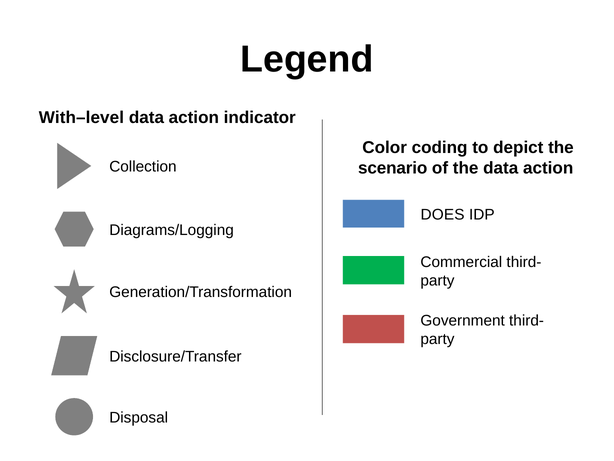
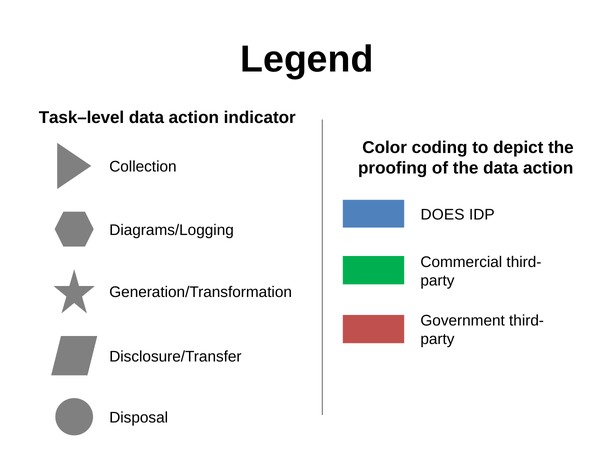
With–level: With–level -> Task–level (81, 117)
scenario: scenario -> proofing (393, 168)
